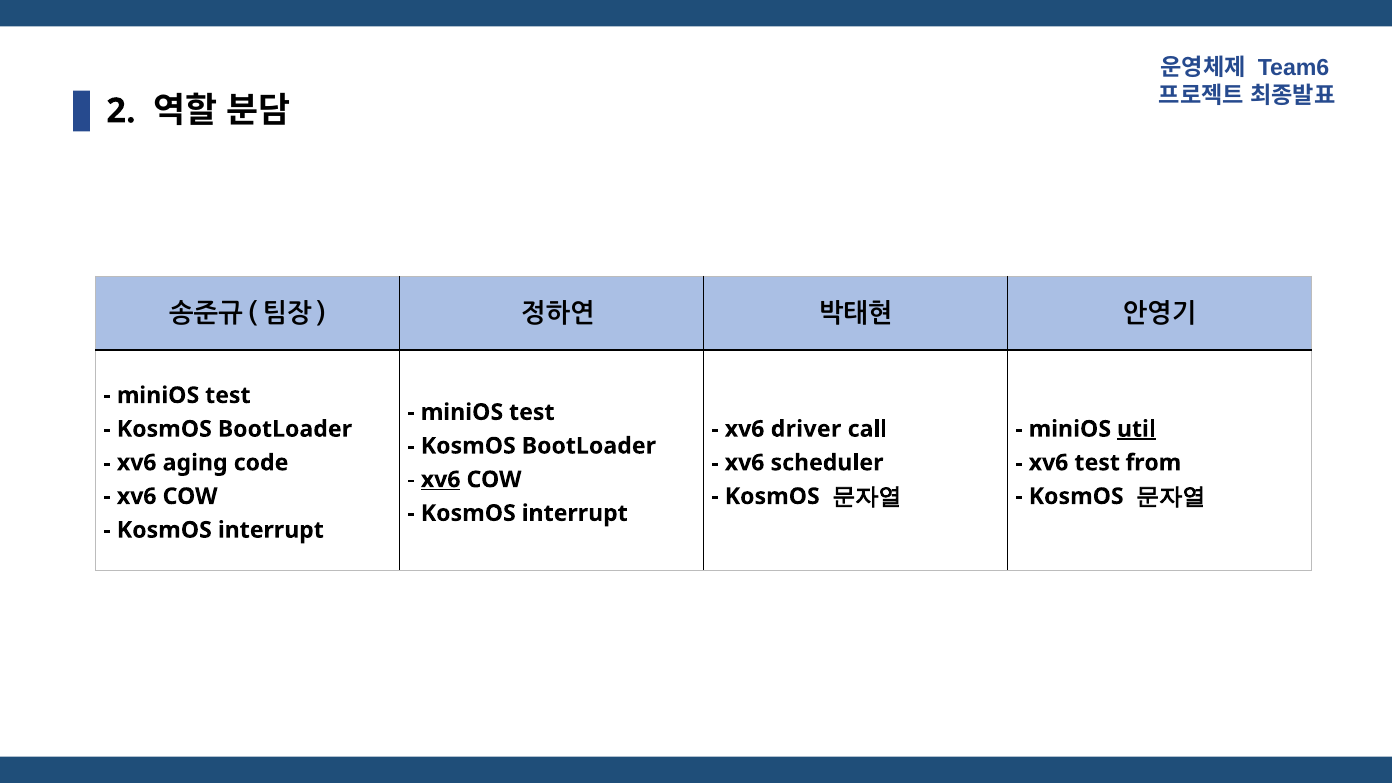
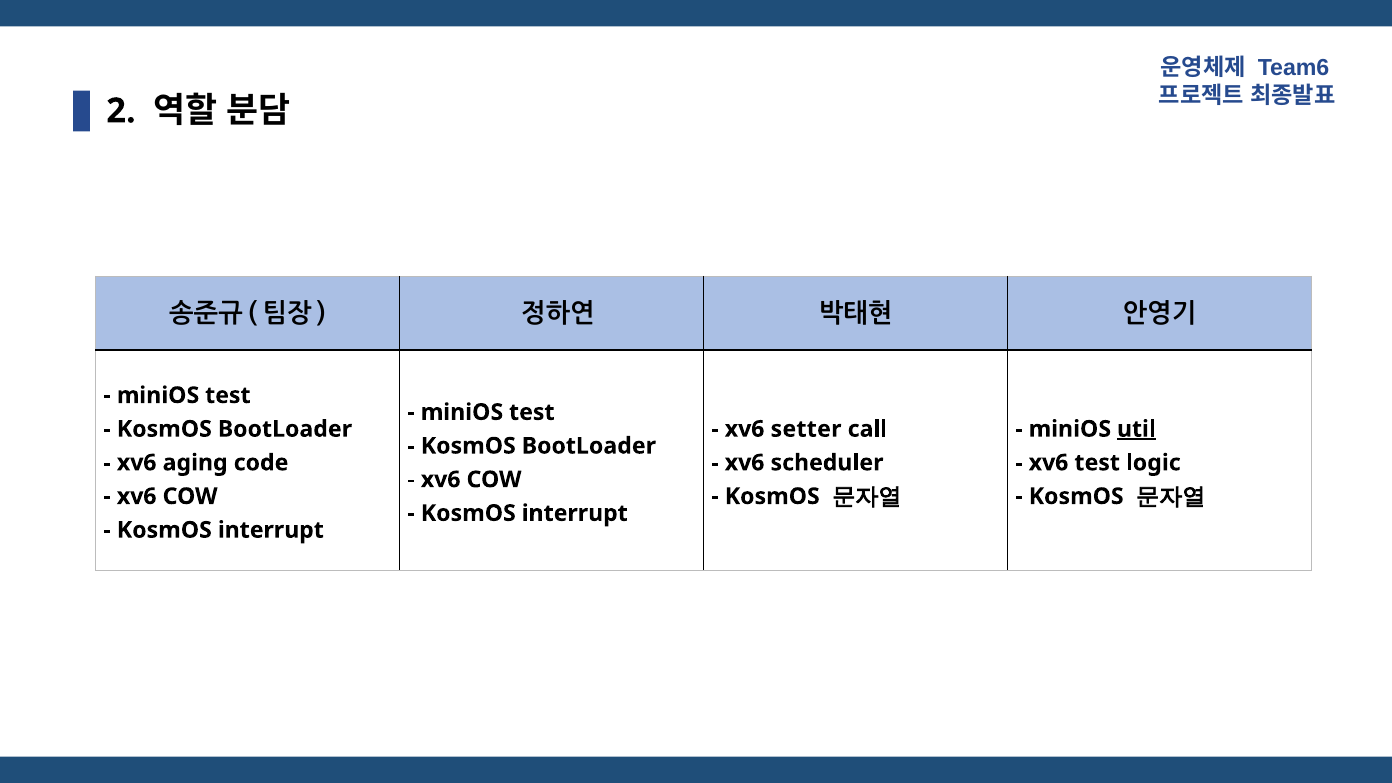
driver: driver -> setter (806, 429)
from: from -> logic (1153, 463)
xv6 underline: present -> none (441, 480)
